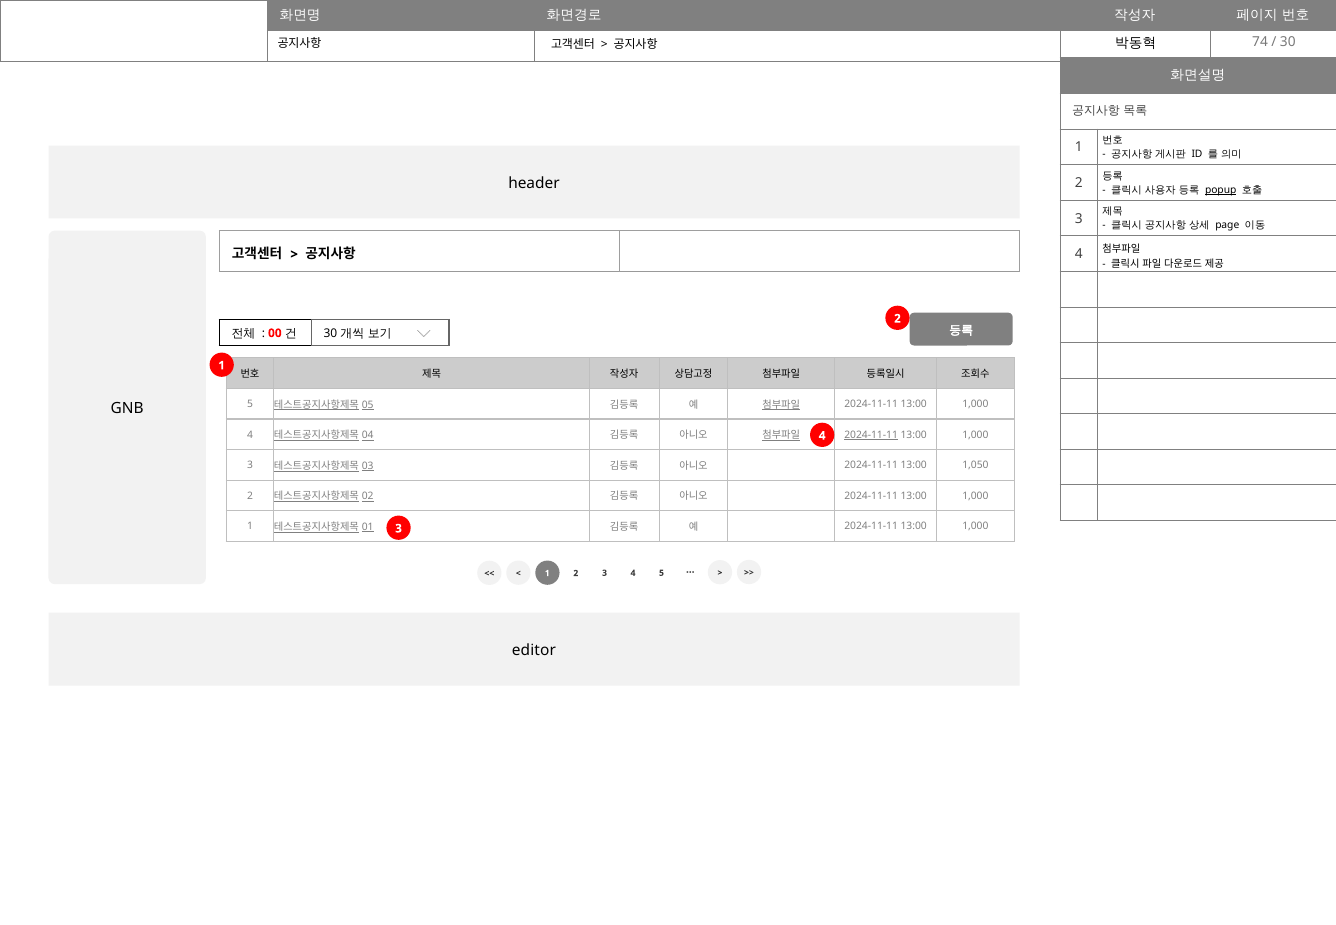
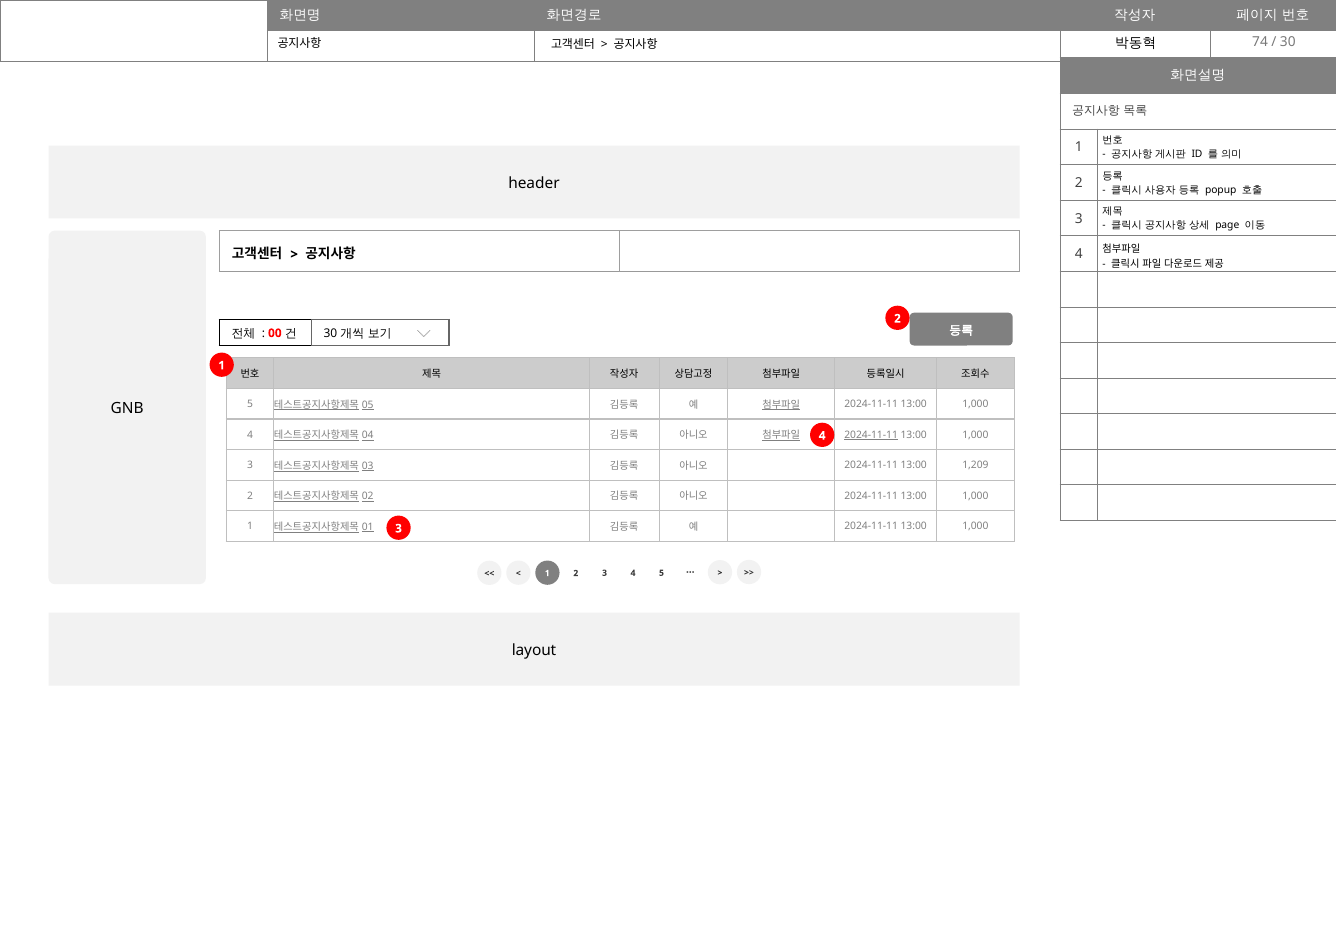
popup underline: present -> none (1221, 190)
1,050: 1,050 -> 1,209 (975, 465)
editor: editor -> layout (534, 650)
